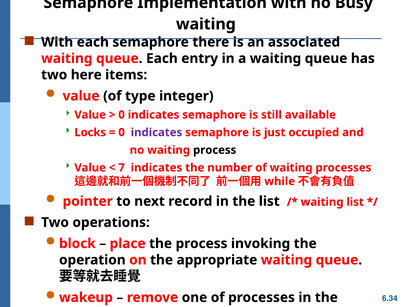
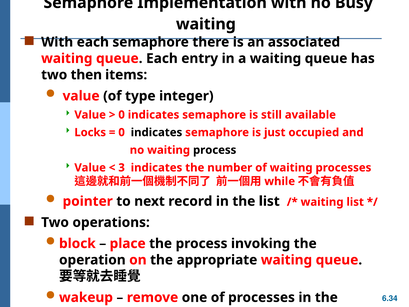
here: here -> then (86, 75)
indicates colour: purple -> black (156, 132)
7: 7 -> 3 (122, 168)
